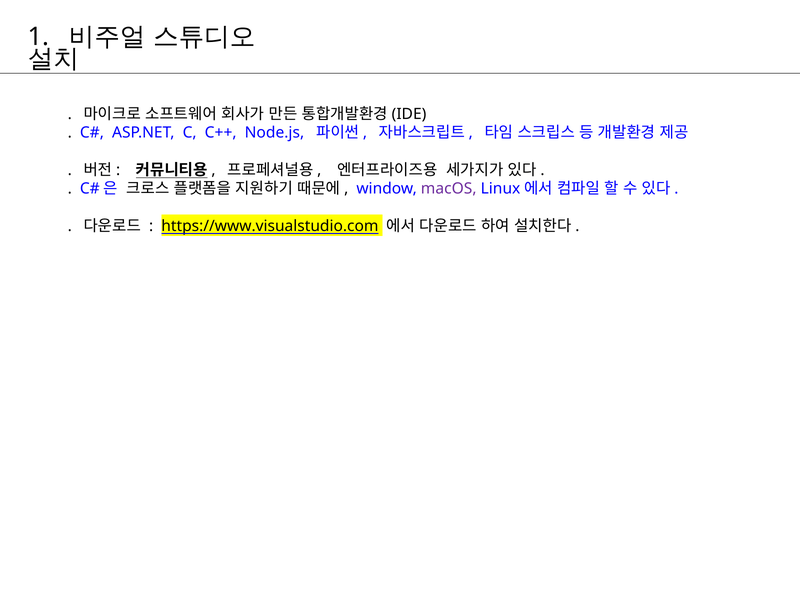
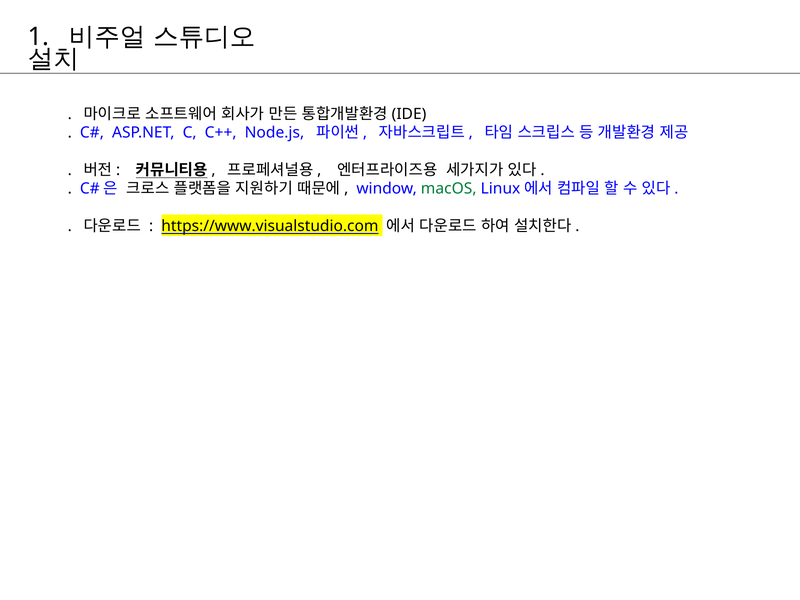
macOS colour: purple -> green (449, 189)
